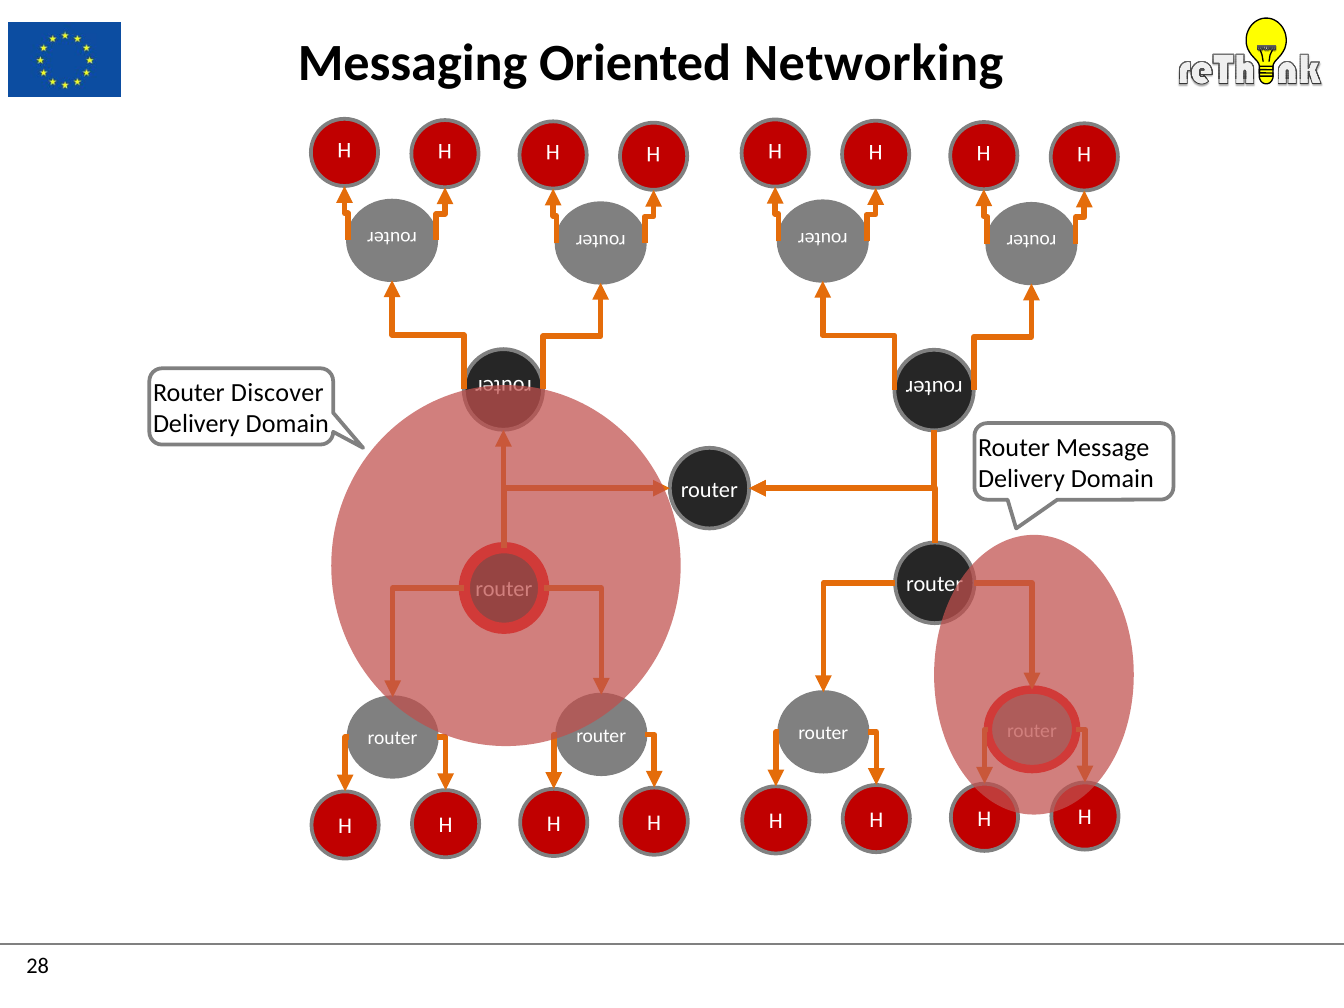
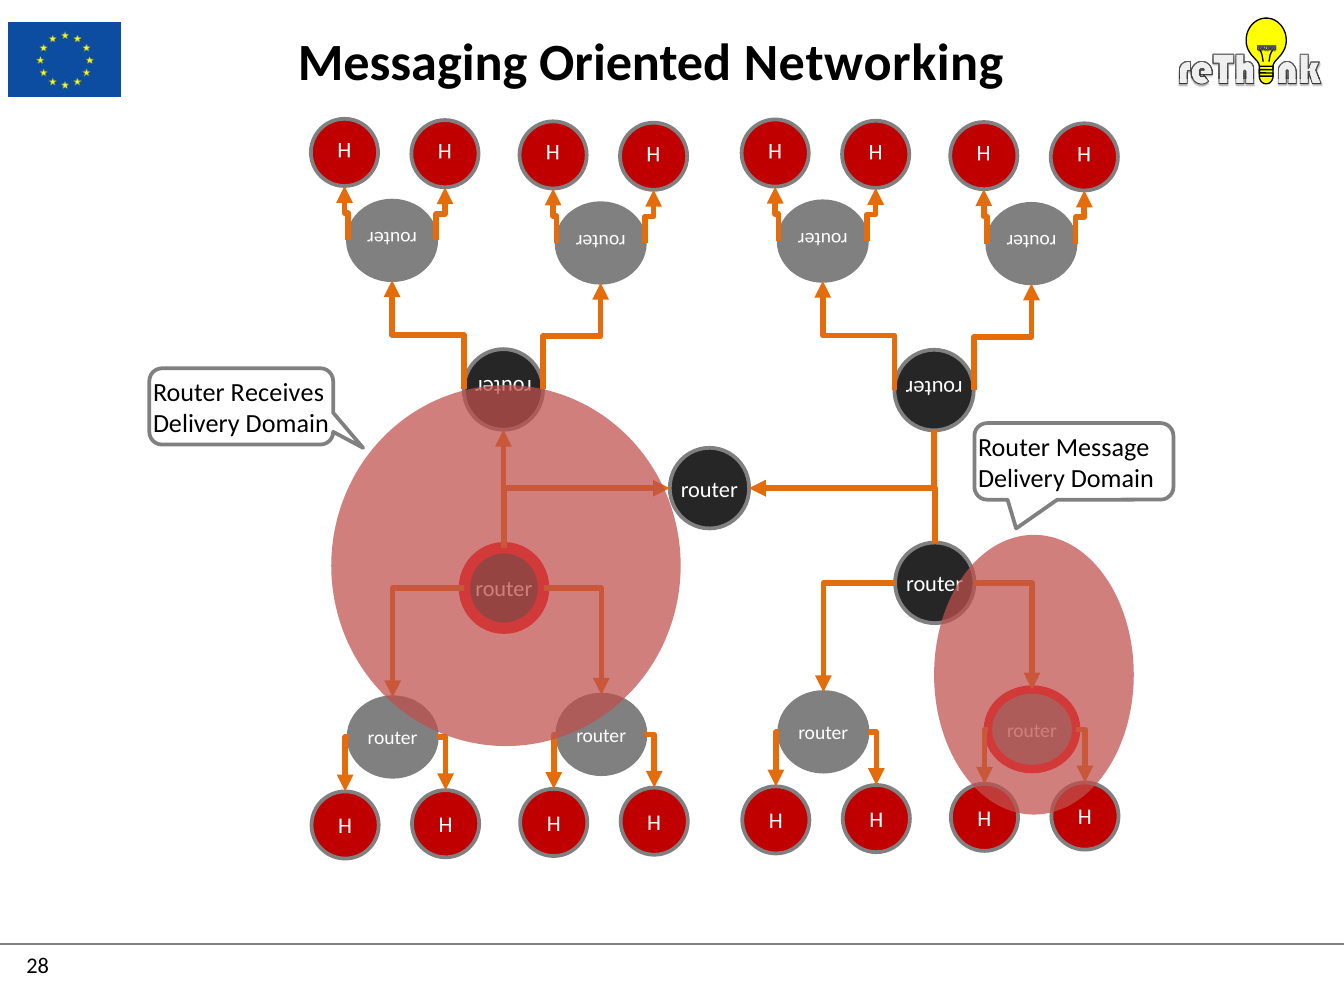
Discover: Discover -> Receives (277, 393)
